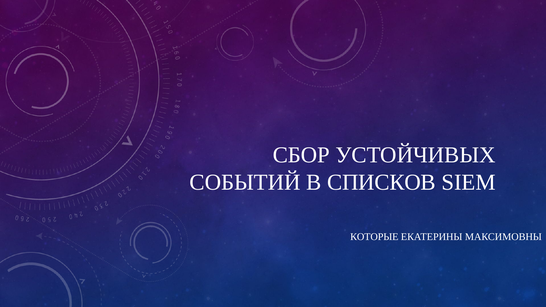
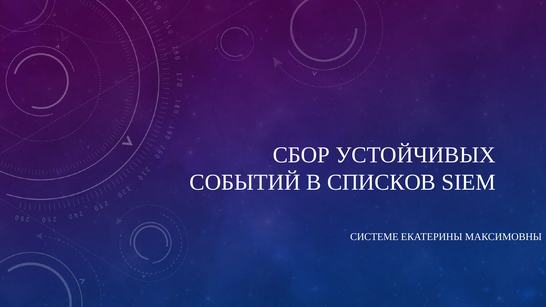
КОТОРЫЕ: КОТОРЫЕ -> СИСТЕМЕ (374, 237)
